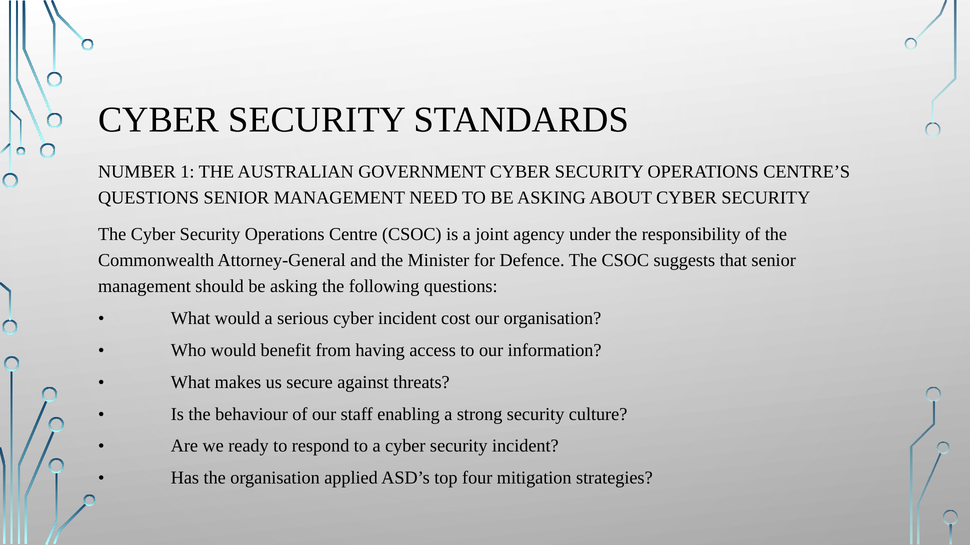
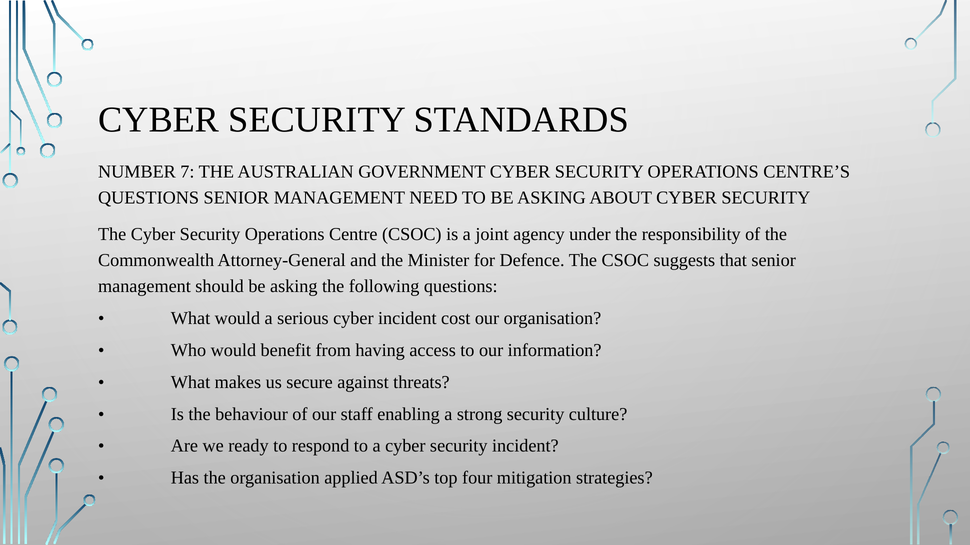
1: 1 -> 7 (187, 172)
